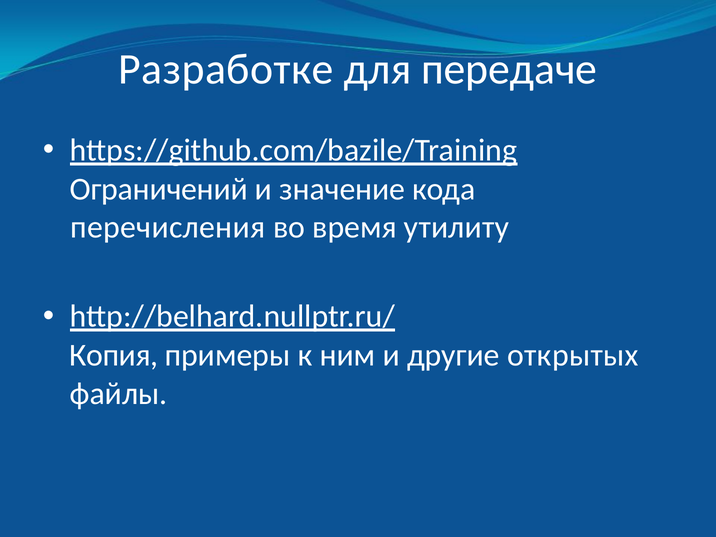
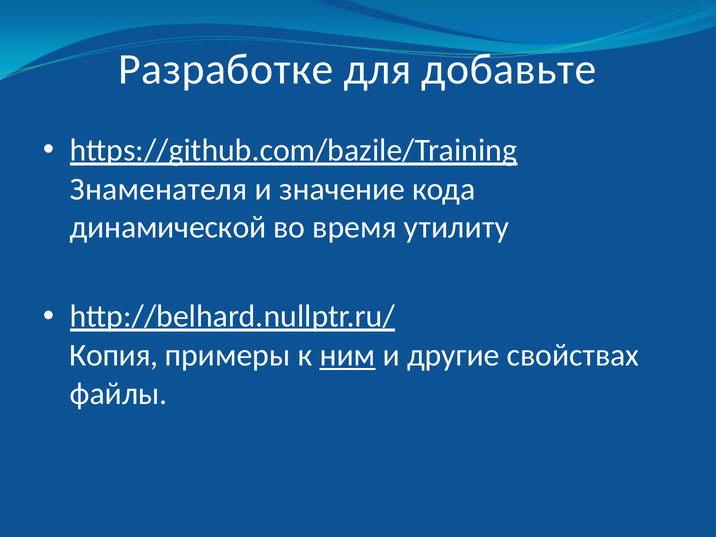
передаче: передаче -> добавьте (509, 69)
Ограничений: Ограничений -> Знаменателя (159, 189)
перечисления: перечисления -> динамической (168, 227)
ним underline: none -> present (347, 355)
открытых: открытых -> свойствах (573, 355)
